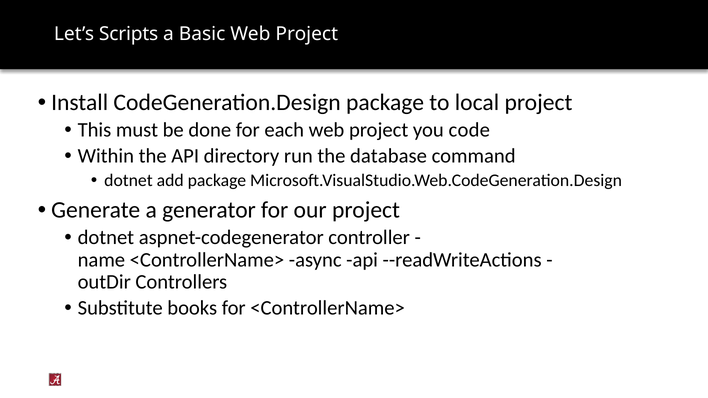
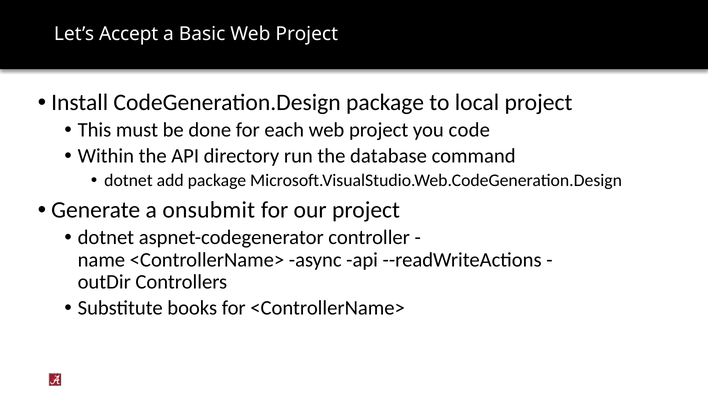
Scripts: Scripts -> Accept (129, 34)
generator: generator -> onsubmit (209, 210)
